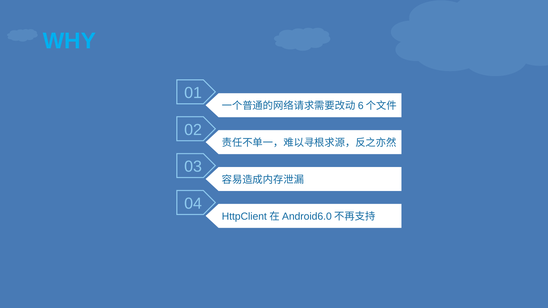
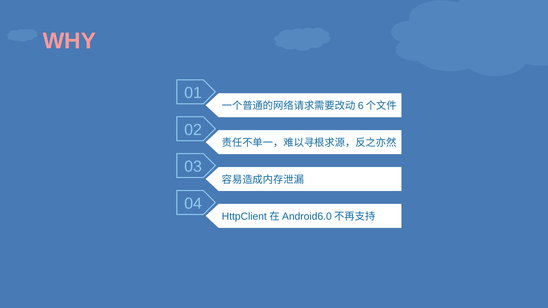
WHY colour: light blue -> pink (69, 41)
